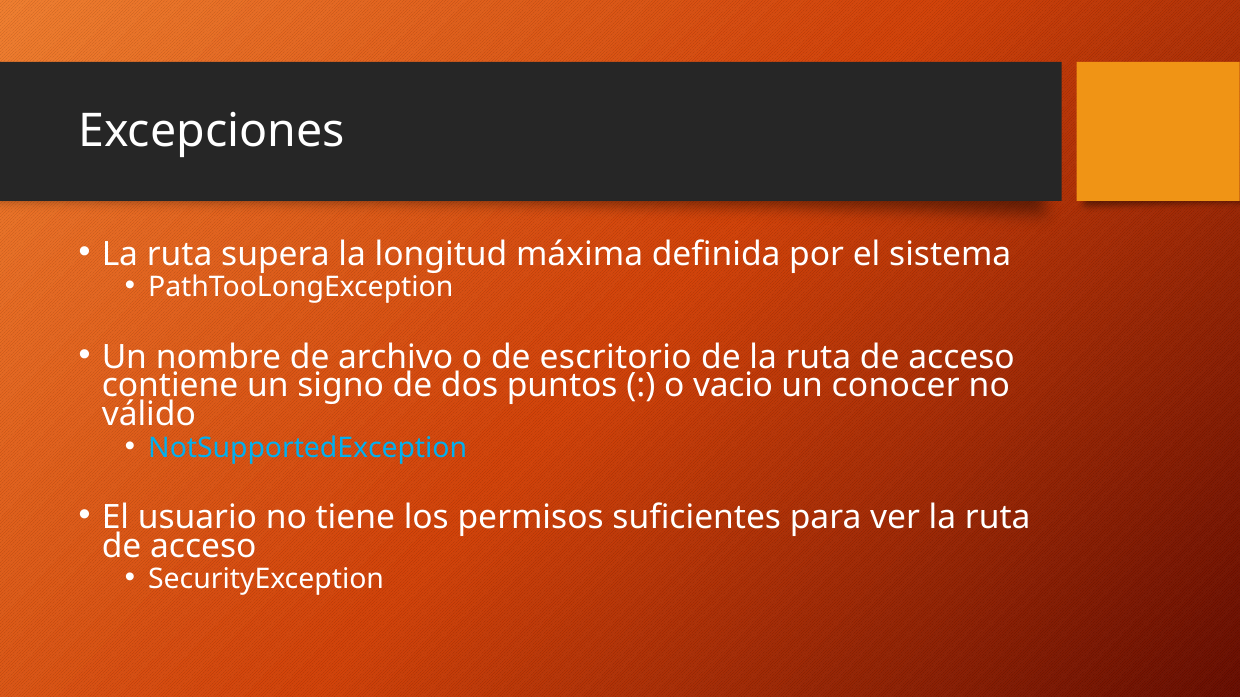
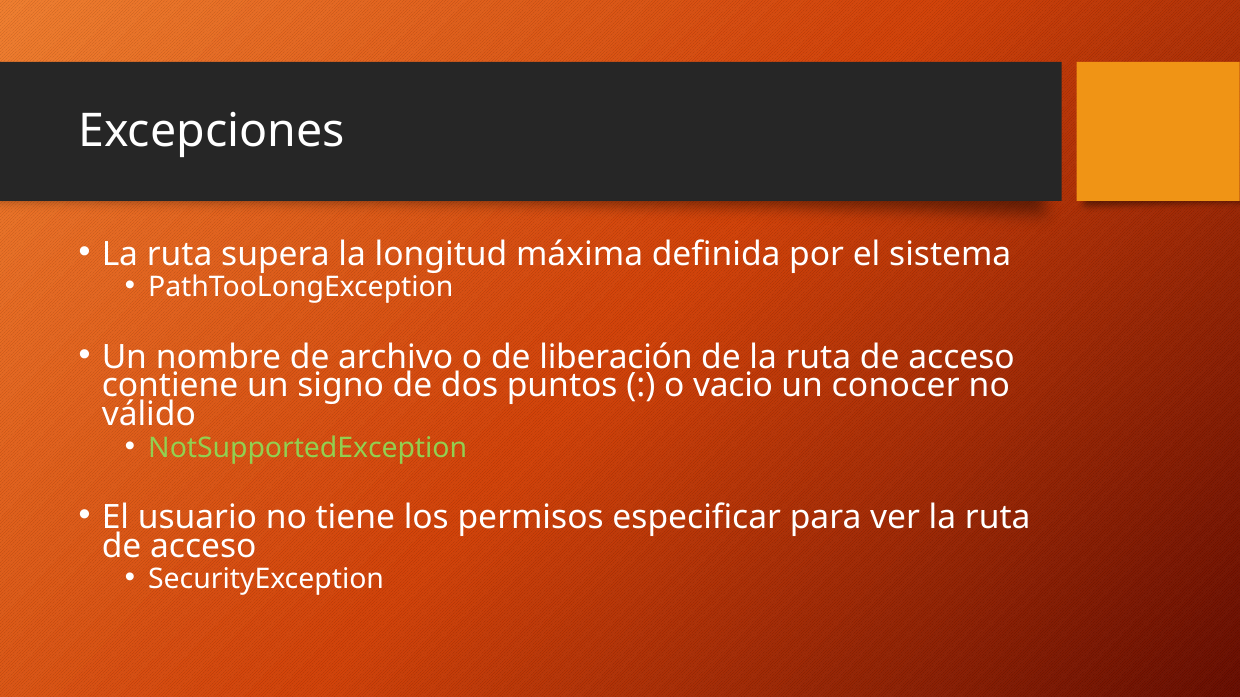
escritorio: escritorio -> liberación (616, 357)
NotSupportedException colour: light blue -> light green (308, 448)
suficientes: suficientes -> especificar (697, 518)
